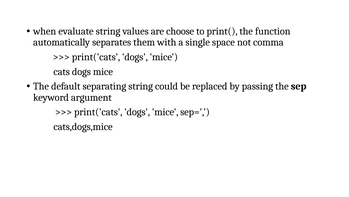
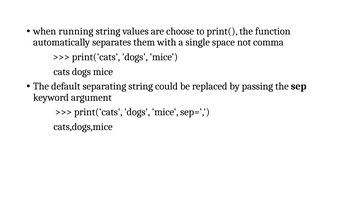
evaluate: evaluate -> running (76, 31)
